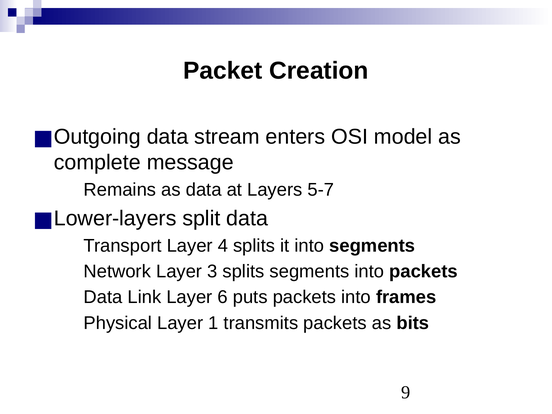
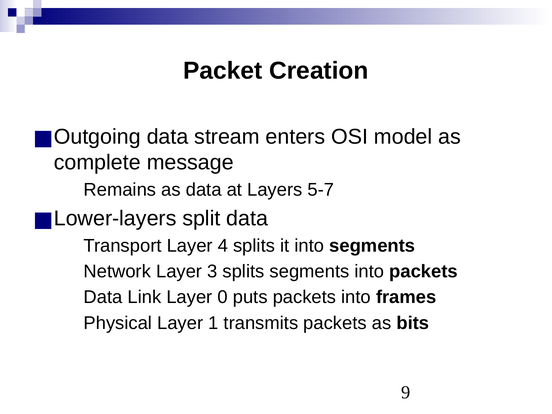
6: 6 -> 0 (223, 297)
